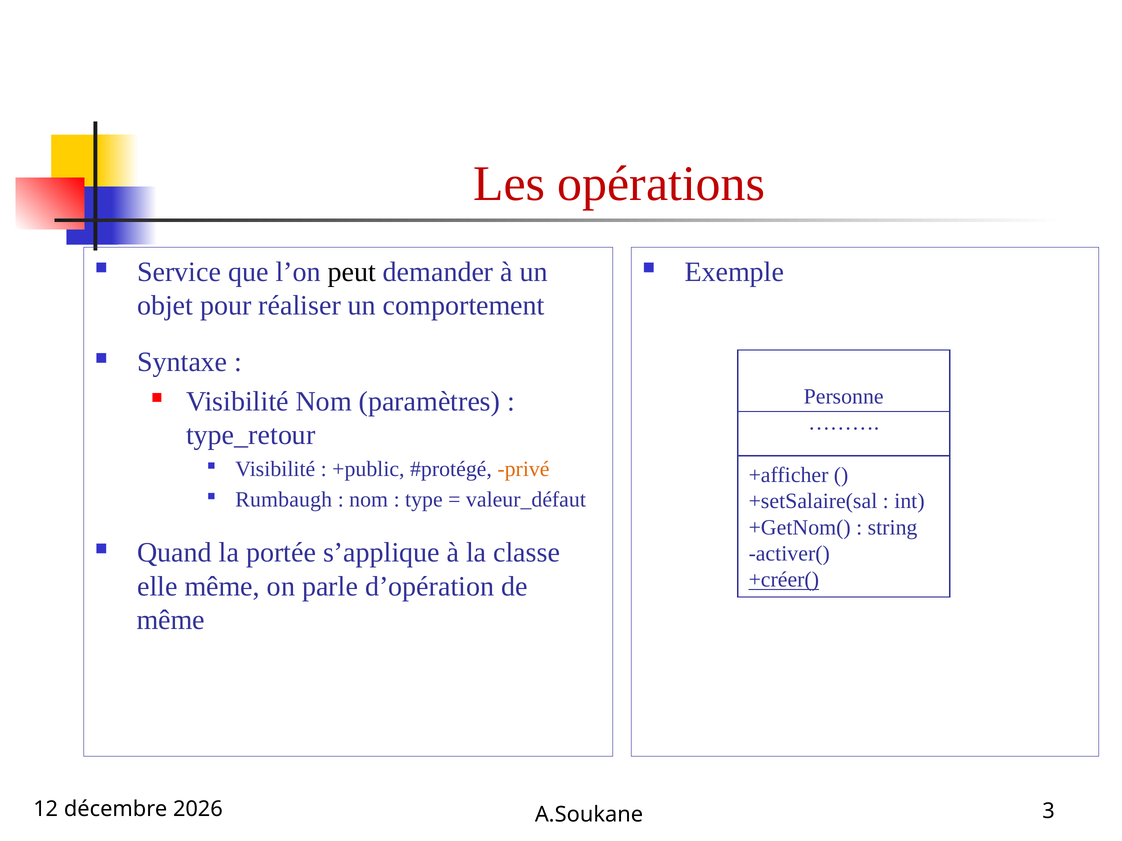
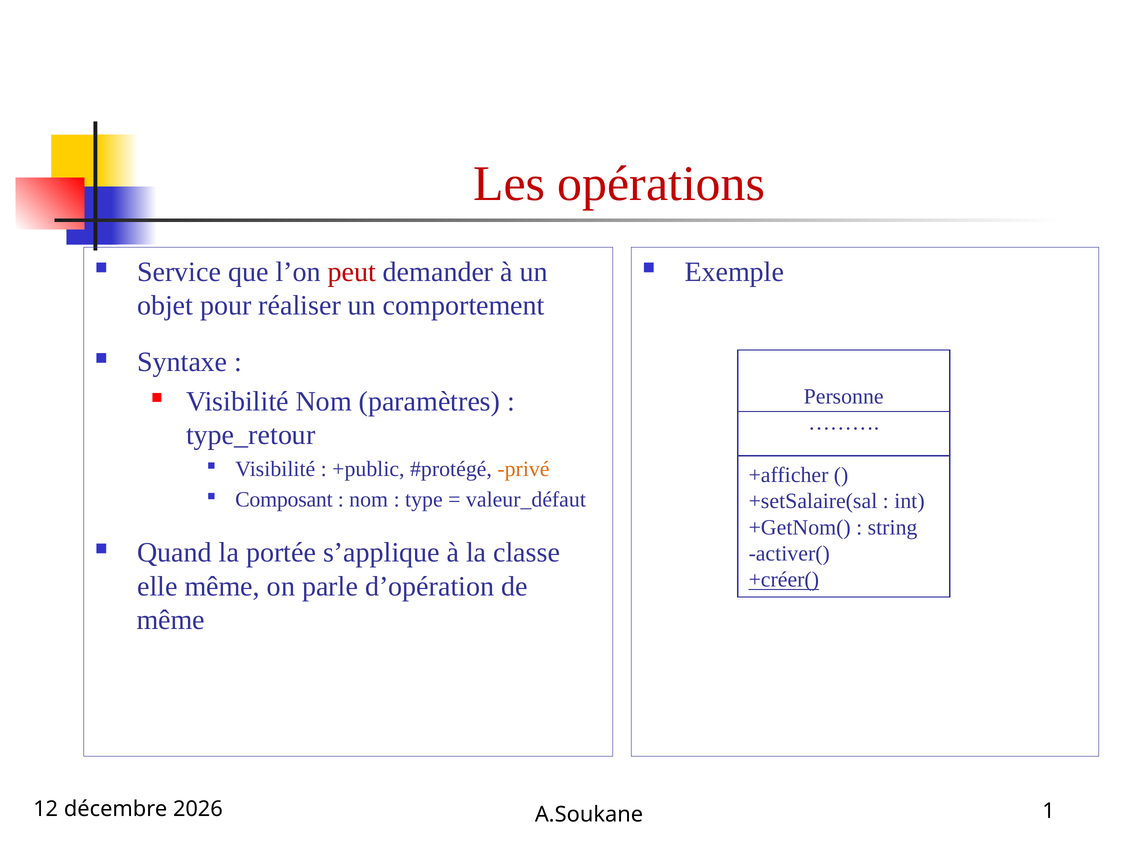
peut colour: black -> red (352, 272)
Rumbaugh: Rumbaugh -> Composant (284, 500)
3: 3 -> 1 (1049, 811)
